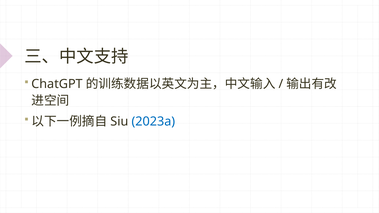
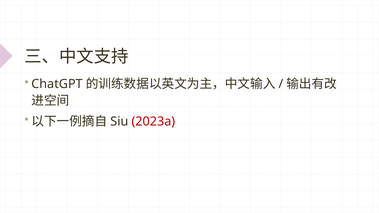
2023a colour: blue -> red (153, 121)
